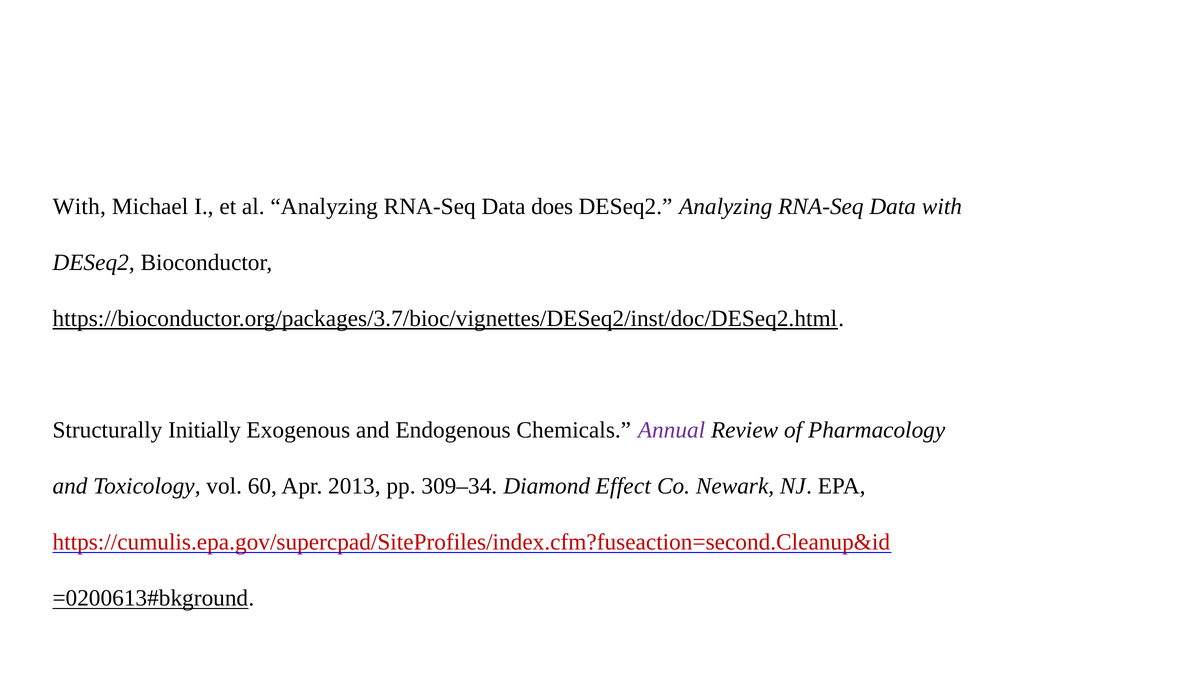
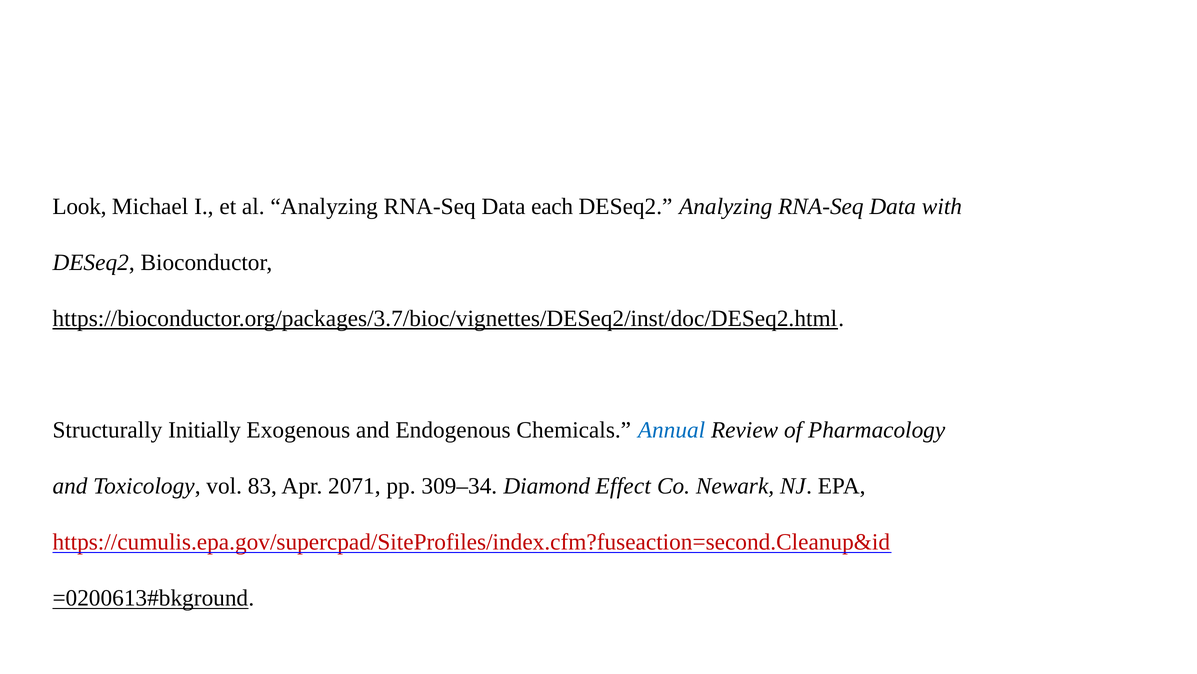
With: With -> Look (79, 206)
does: does -> each (552, 206)
Annual colour: purple -> blue (672, 430)
60: 60 -> 83 (262, 486)
2013: 2013 -> 2071 (354, 486)
